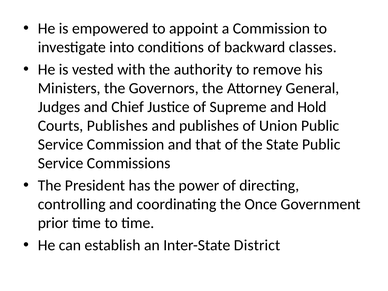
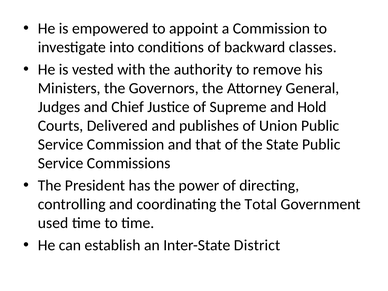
Courts Publishes: Publishes -> Delivered (117, 126)
Once: Once -> Total (261, 204)
prior: prior -> used (53, 223)
